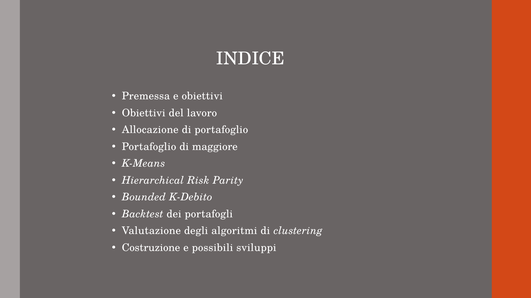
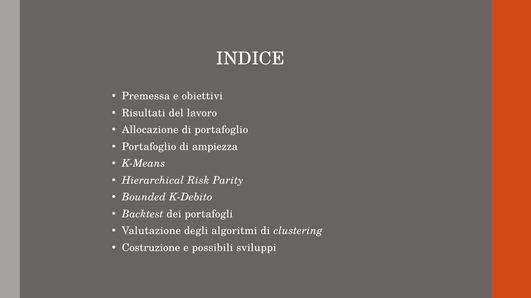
Obiettivi: Obiettivi -> Risultati (144, 113)
maggiore: maggiore -> ampiezza (215, 147)
